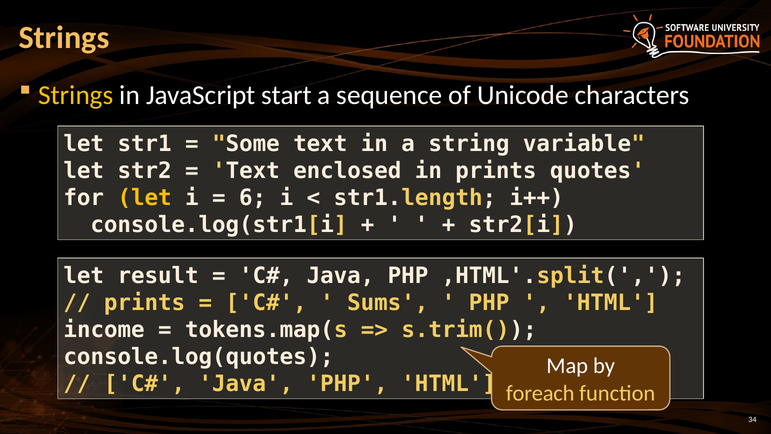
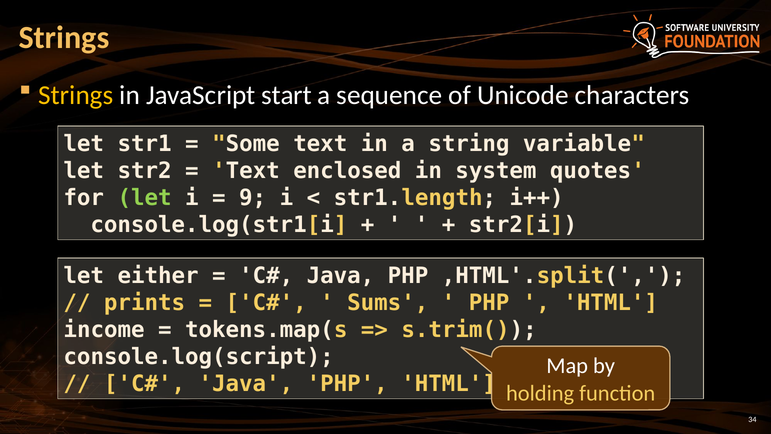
in prints: prints -> system (496, 171)
let colour: yellow -> light green (145, 198)
6: 6 -> 9 (253, 198)
result: result -> either (158, 276)
console.log(quotes: console.log(quotes -> console.log(script (199, 357)
foreach: foreach -> holding (540, 393)
